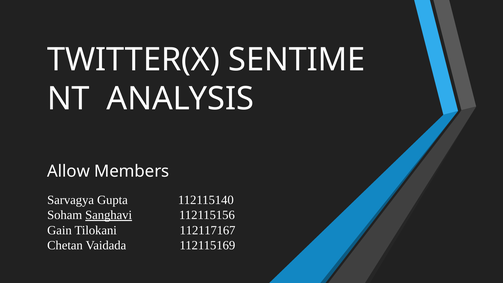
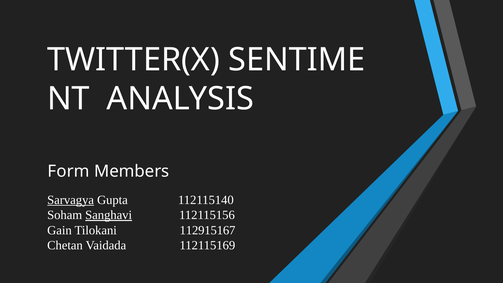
Allow: Allow -> Form (68, 171)
Sarvagya underline: none -> present (71, 200)
112117167: 112117167 -> 112915167 (208, 230)
